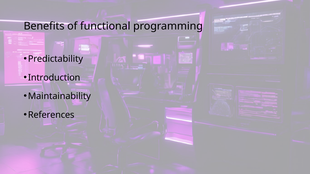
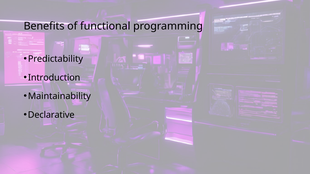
References: References -> Declarative (51, 115)
